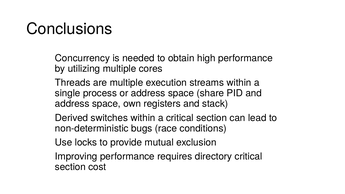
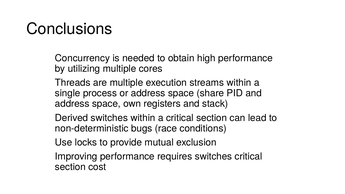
requires directory: directory -> switches (214, 157)
